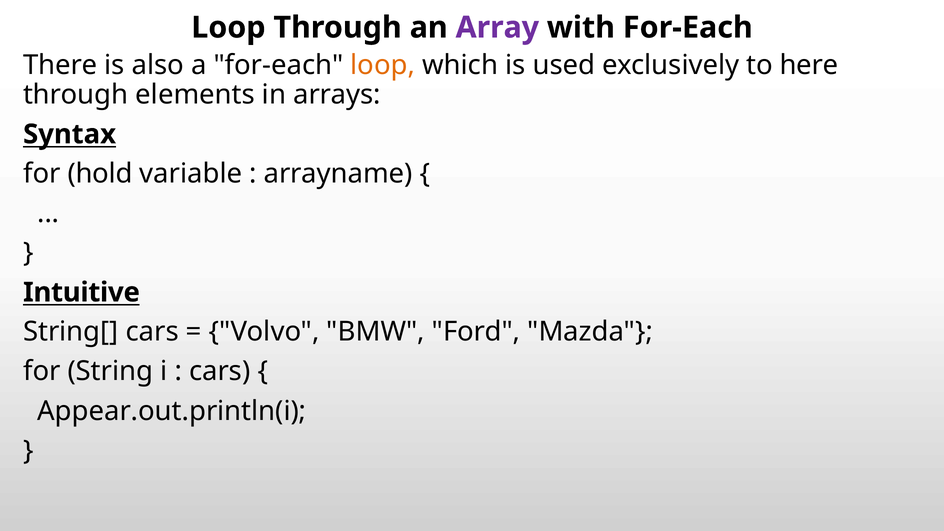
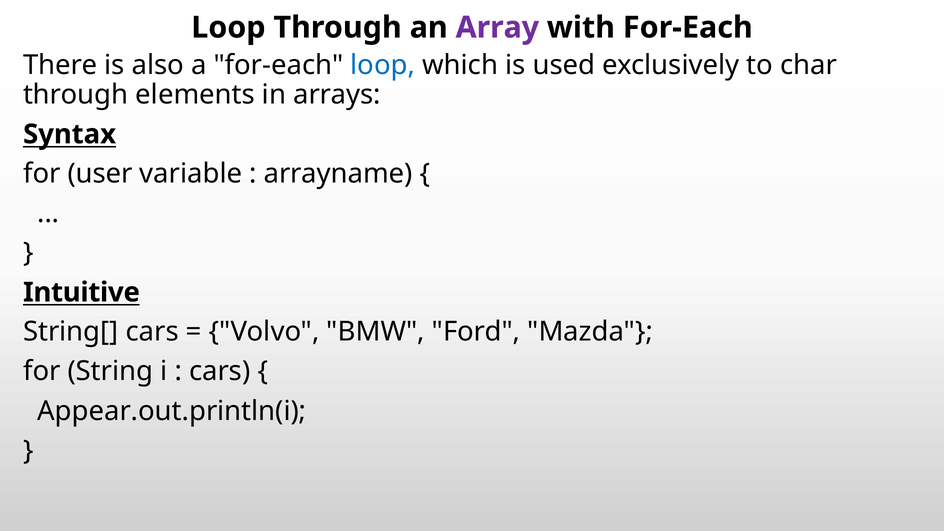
loop colour: orange -> blue (383, 65)
here: here -> char (809, 65)
hold: hold -> user (100, 174)
